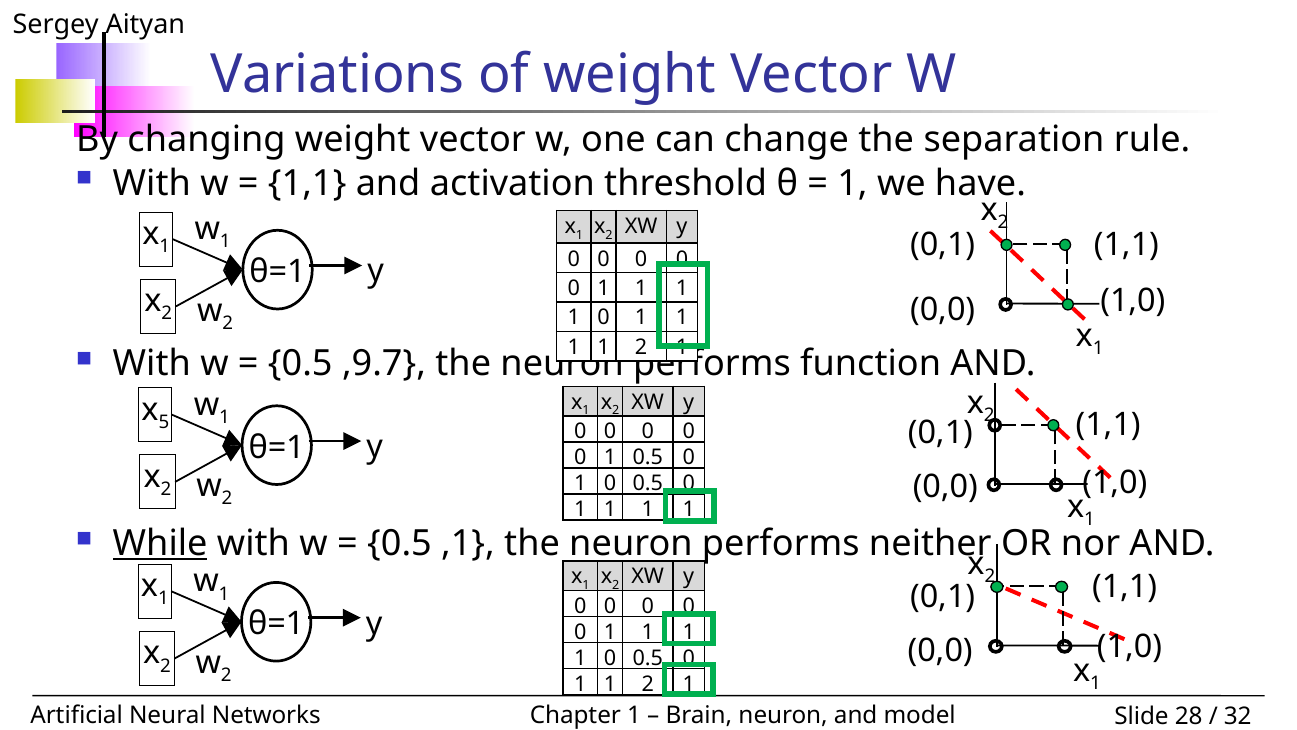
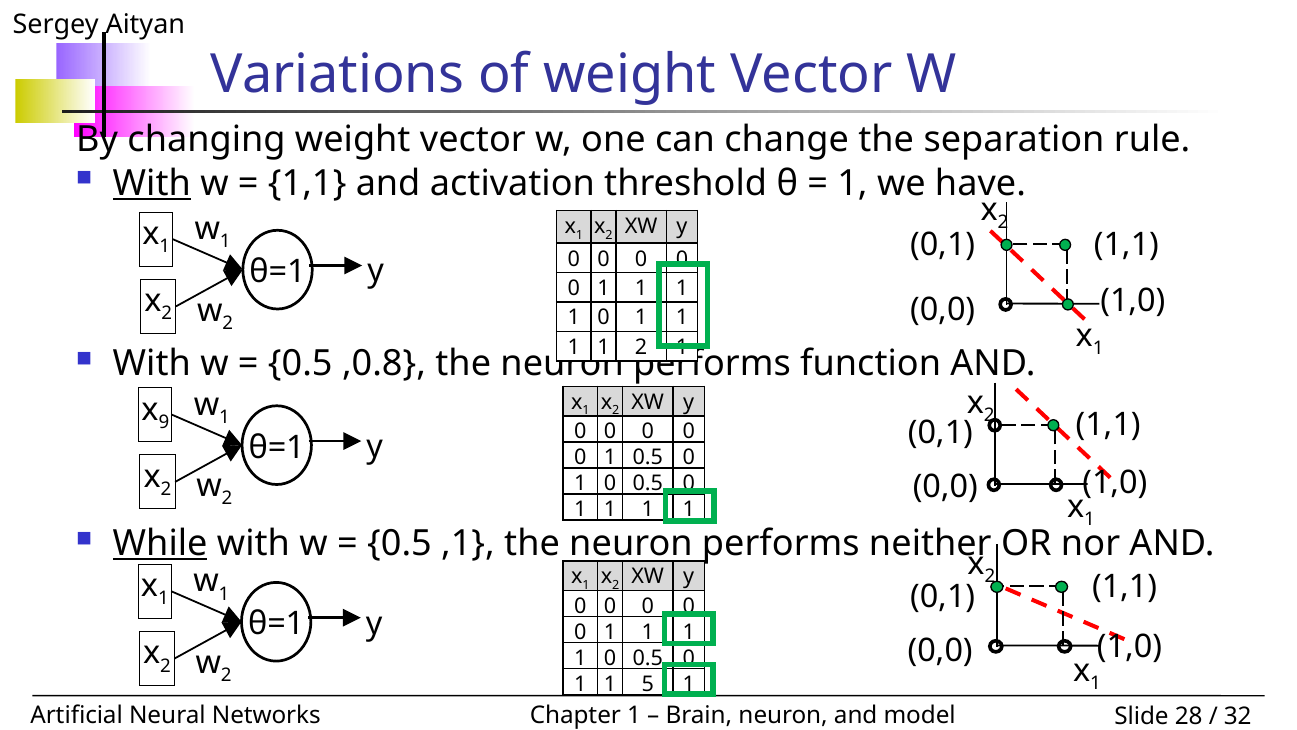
With underline: none -> present (152, 183)
,9.7: ,9.7 -> ,0.8 (384, 363)
5: 5 -> 9 (164, 422)
2: 2 -> 5 (648, 684)
